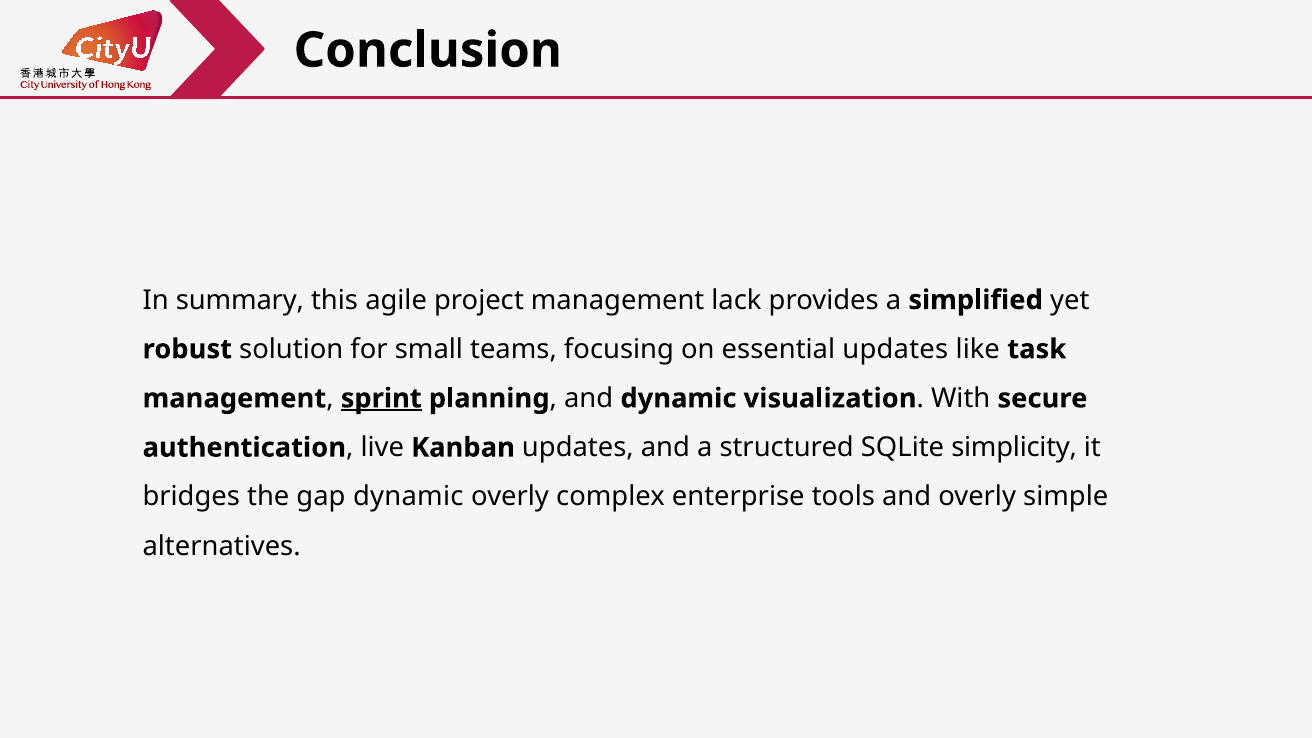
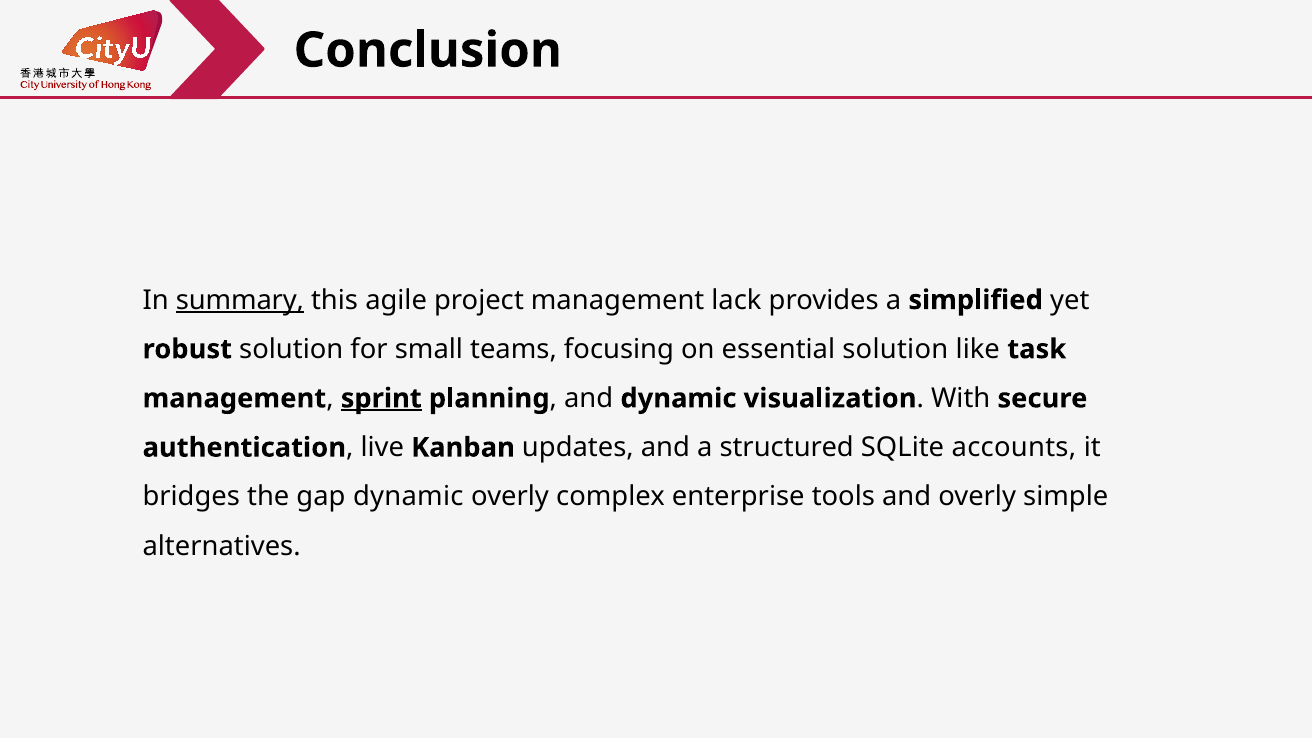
summary underline: none -> present (240, 300)
essential updates: updates -> solution (895, 349)
simplicity: simplicity -> accounts (1014, 448)
